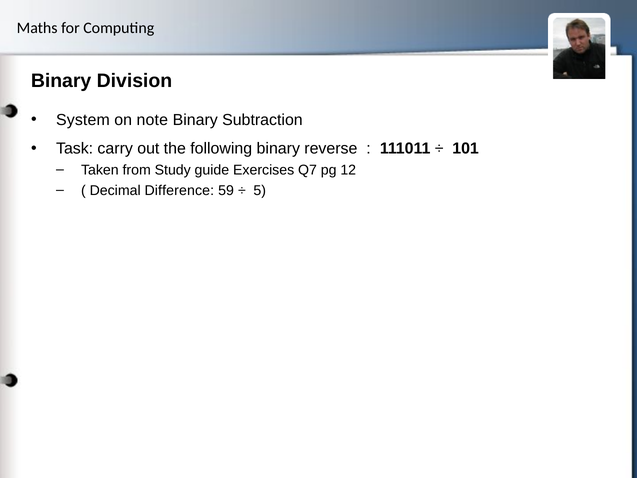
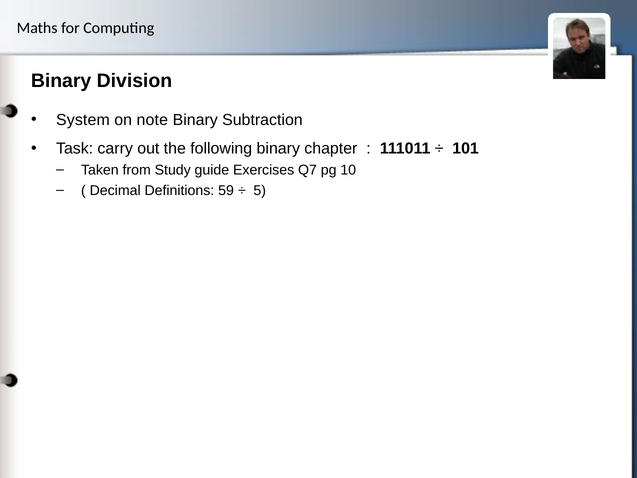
reverse: reverse -> chapter (331, 149)
12: 12 -> 10 (348, 170)
Difference: Difference -> Definitions (179, 190)
